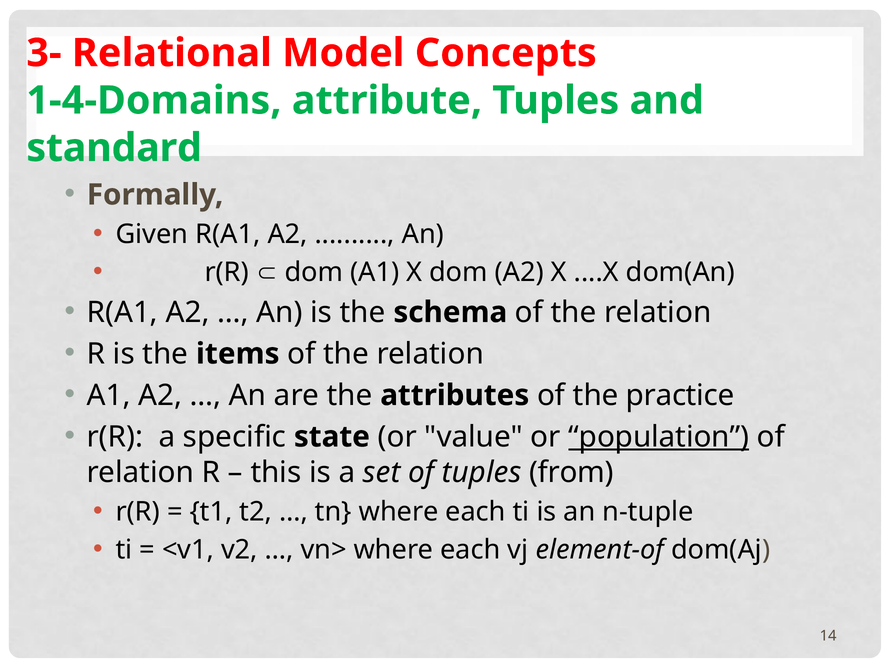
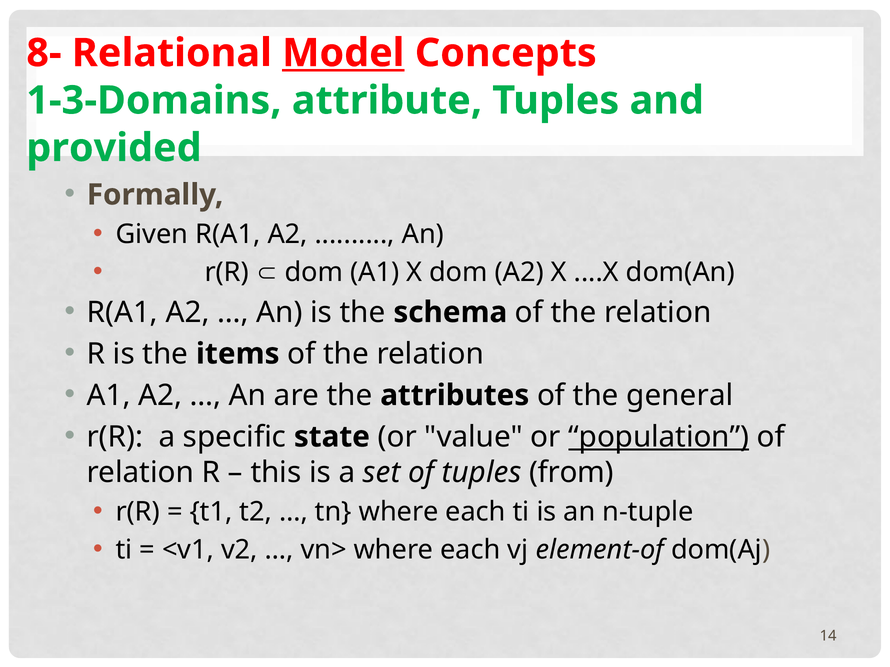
3-: 3- -> 8- (44, 53)
Model underline: none -> present (343, 53)
1-4-Domains: 1-4-Domains -> 1-3-Domains (154, 101)
standard: standard -> provided (114, 148)
practice: practice -> general (680, 396)
